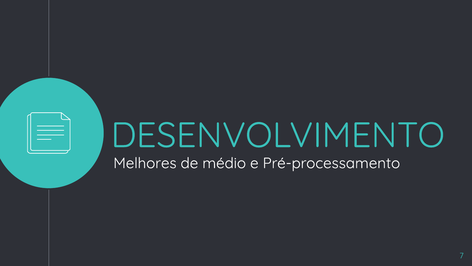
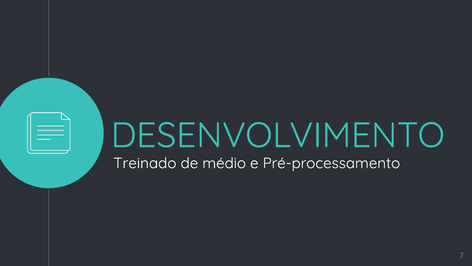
Melhores: Melhores -> Treinado (145, 163)
